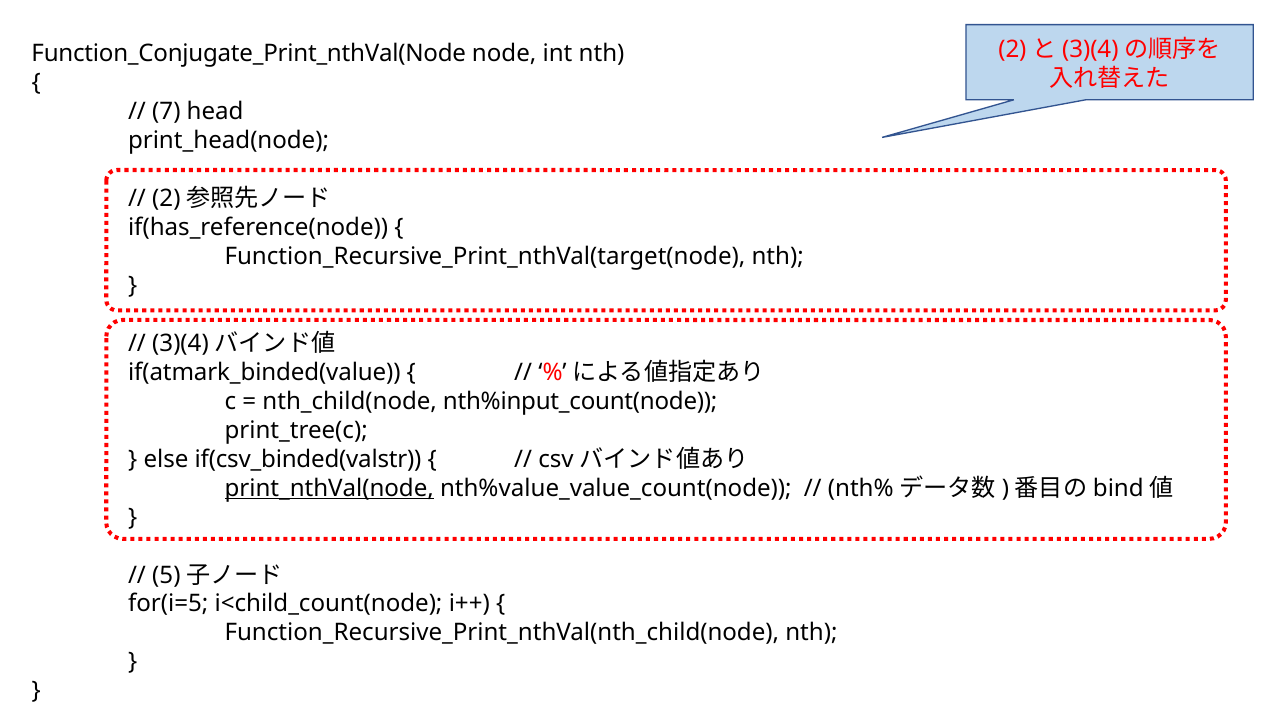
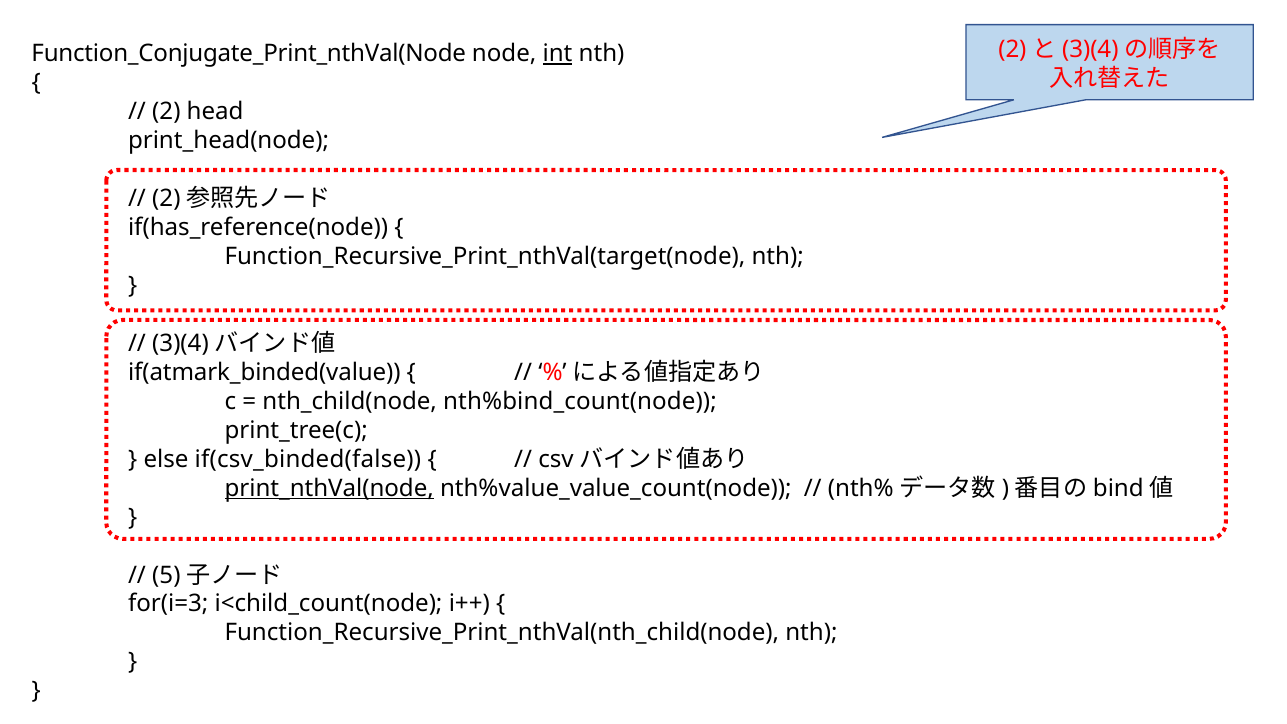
int underline: none -> present (557, 54)
7: 7 -> 2 (166, 112)
nth%input_count(node: nth%input_count(node -> nth%bind_count(node (580, 401)
if(csv_binded(valstr: if(csv_binded(valstr -> if(csv_binded(false (308, 459)
for(i=5: for(i=5 -> for(i=3 (168, 604)
